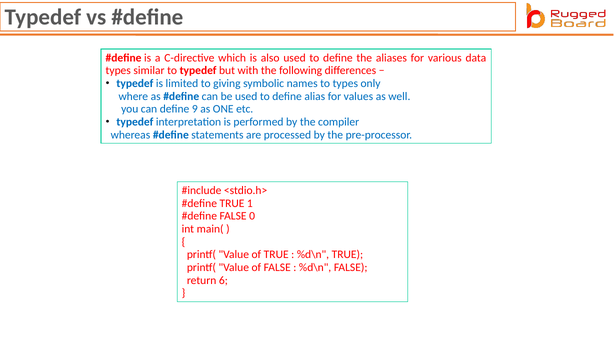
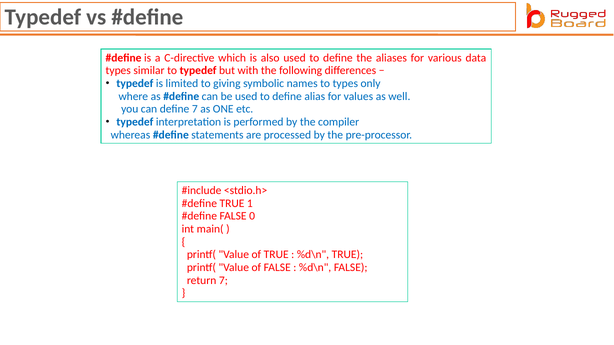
define 9: 9 -> 7 (195, 109)
return 6: 6 -> 7 (223, 281)
